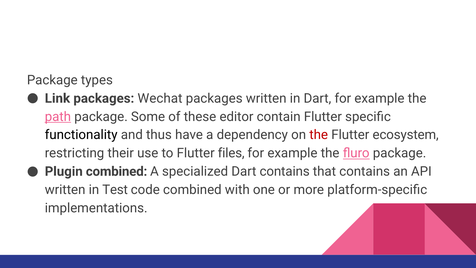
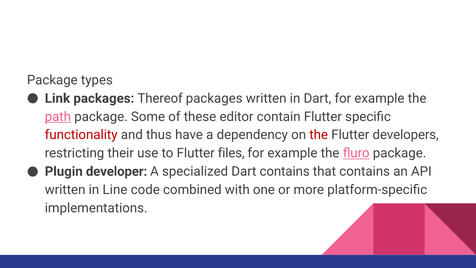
Wechat: Wechat -> Thereof (160, 98)
functionality colour: black -> red (81, 135)
ecosystem: ecosystem -> developers (406, 135)
Plugin combined: combined -> developer (117, 171)
Test: Test -> Line (115, 190)
